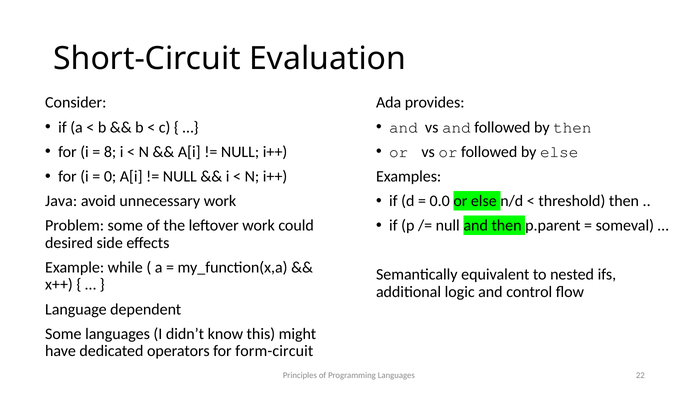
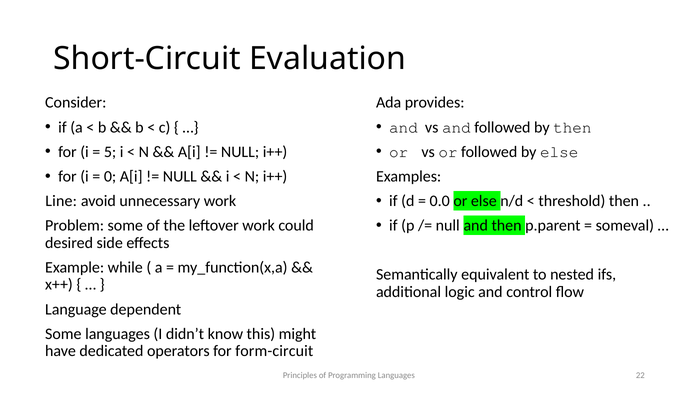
8: 8 -> 5 (110, 152)
Java: Java -> Line (61, 201)
